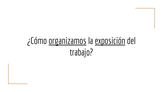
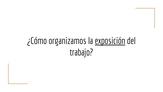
organizamos underline: present -> none (67, 41)
